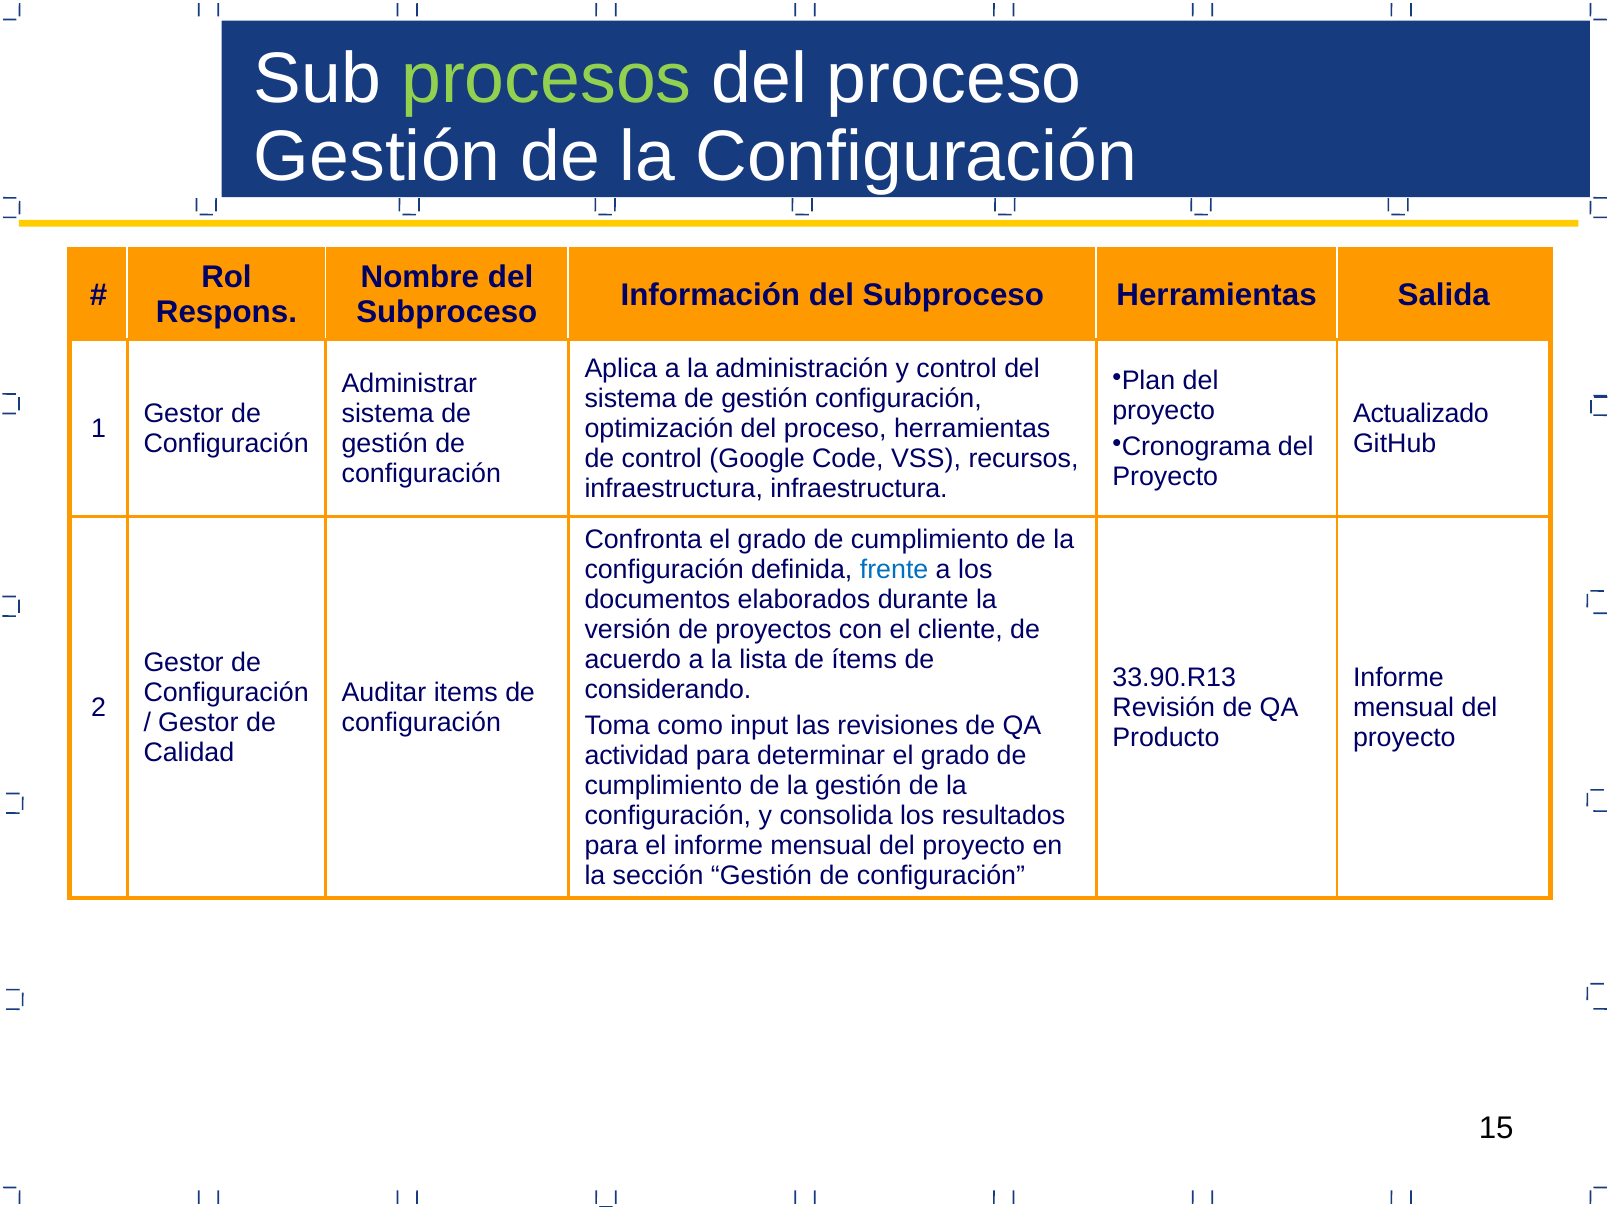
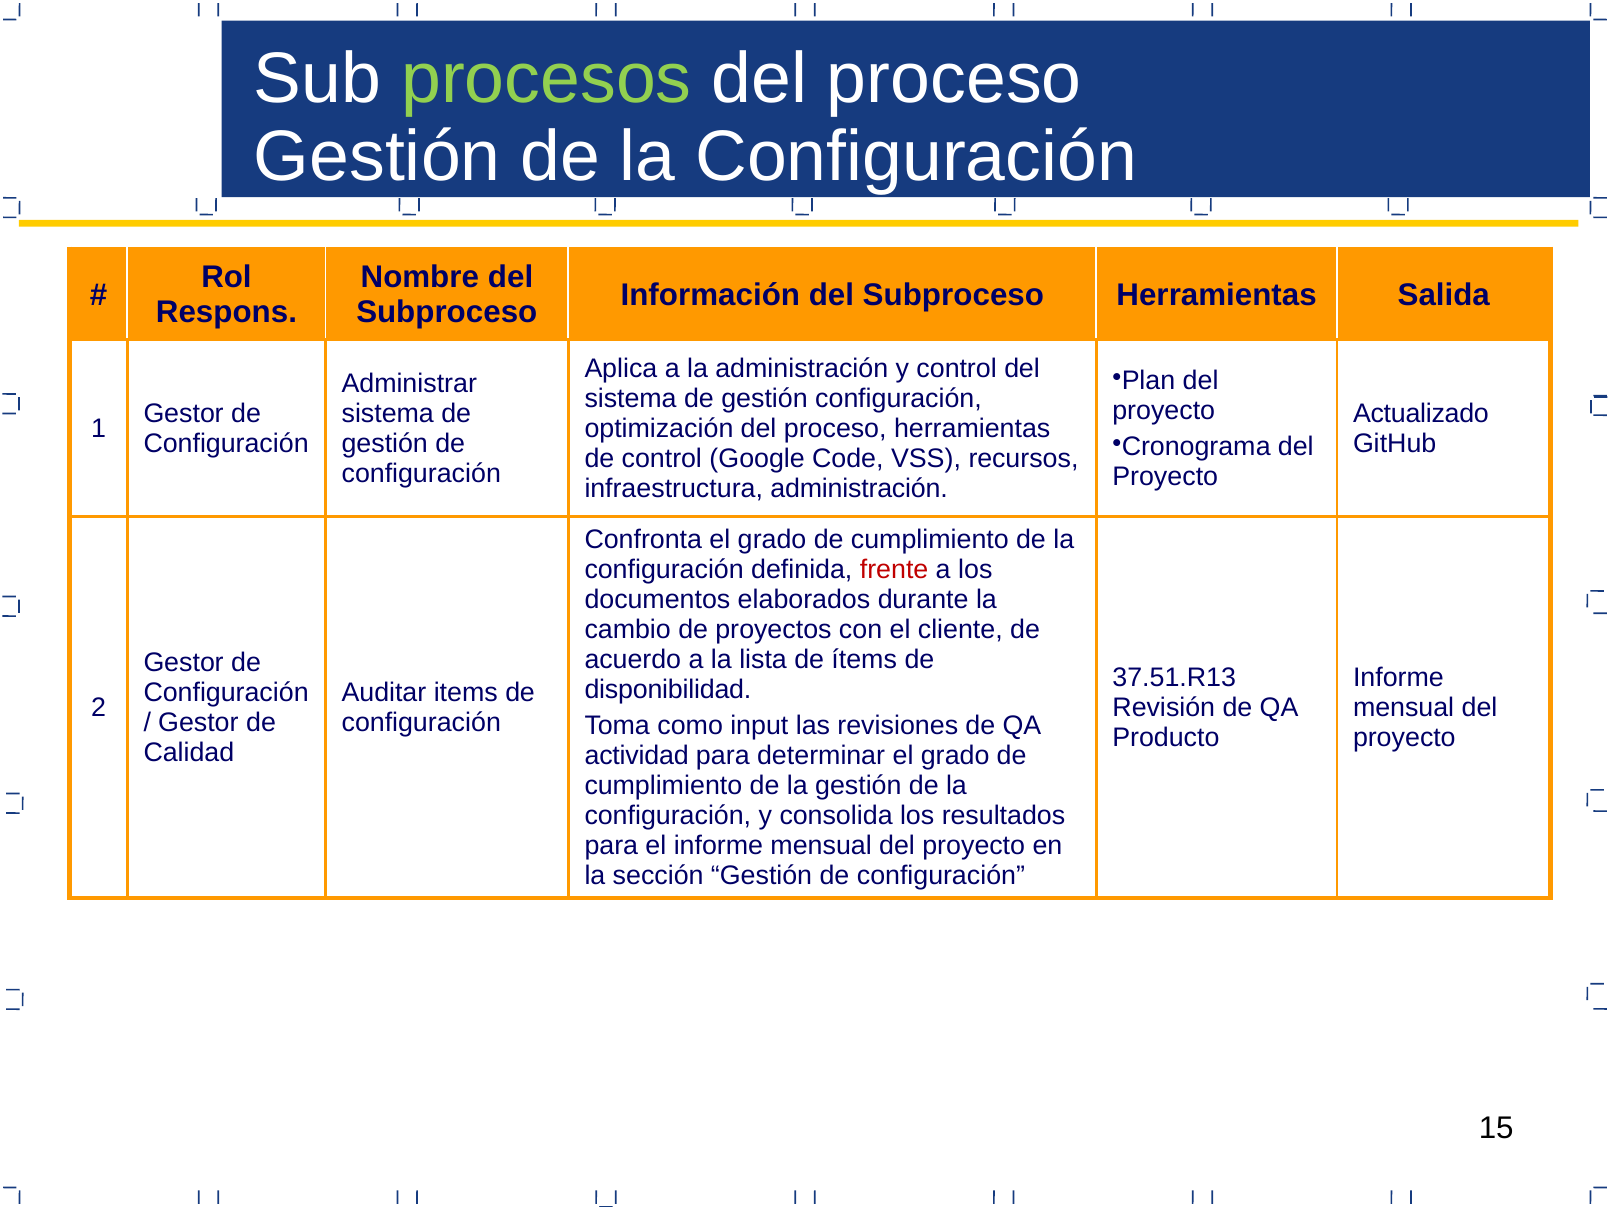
infraestructura infraestructura: infraestructura -> administración (859, 489)
frente colour: blue -> red (894, 570)
versión: versión -> cambio (628, 630)
33.90.R13: 33.90.R13 -> 37.51.R13 (1174, 678)
considerando: considerando -> disponibilidad (668, 690)
